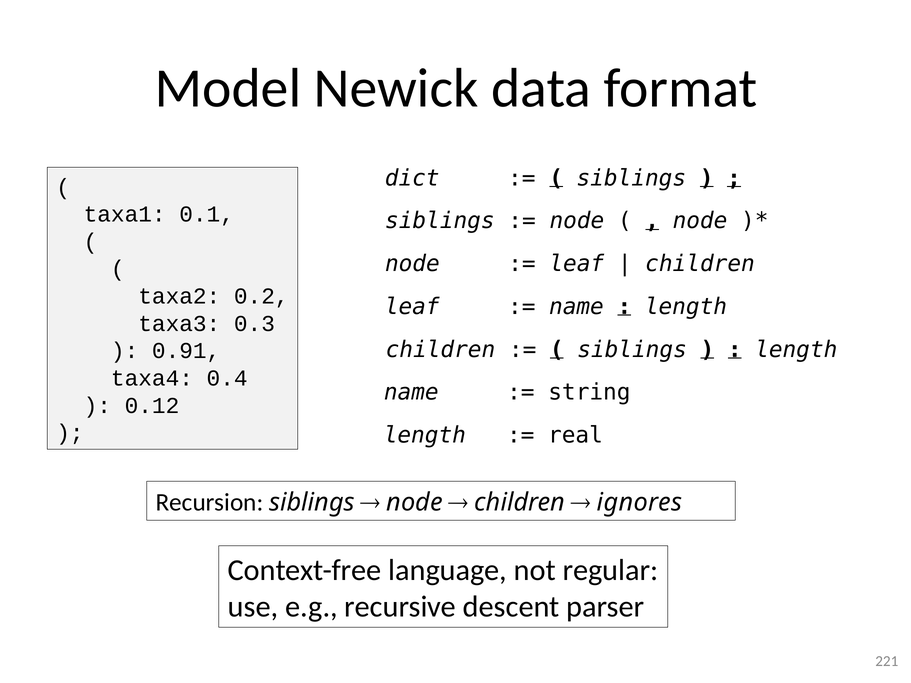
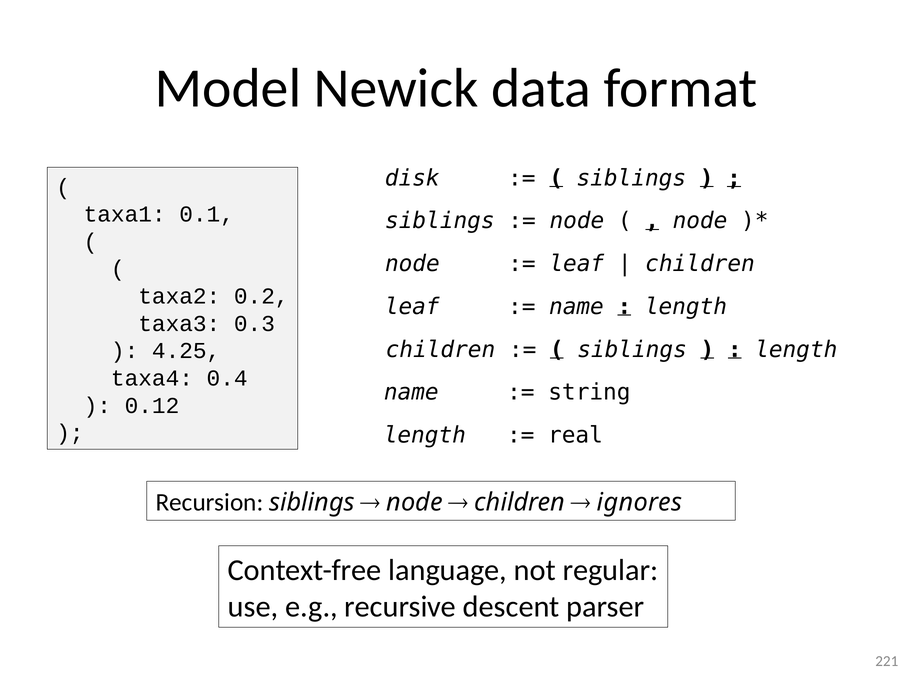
dict: dict -> disk (412, 178)
0.91: 0.91 -> 4.25 (186, 351)
